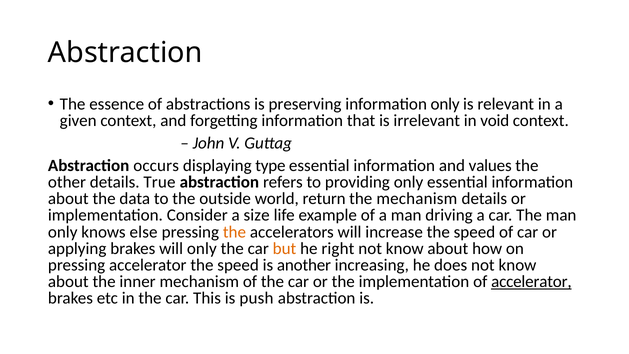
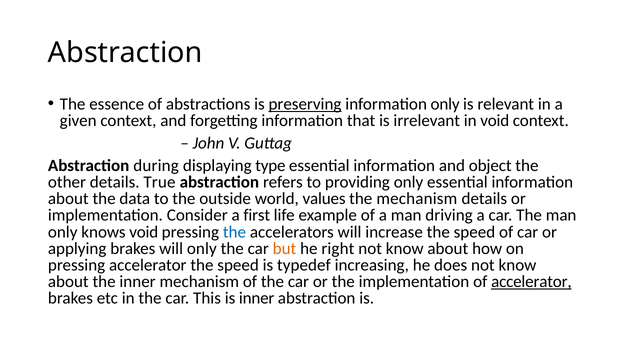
preserving underline: none -> present (305, 104)
occurs: occurs -> during (156, 166)
values: values -> object (490, 166)
return: return -> values (324, 199)
size: size -> first (257, 215)
knows else: else -> void (144, 232)
the colour: orange -> blue (234, 232)
another: another -> typedef (304, 265)
is push: push -> inner (257, 298)
